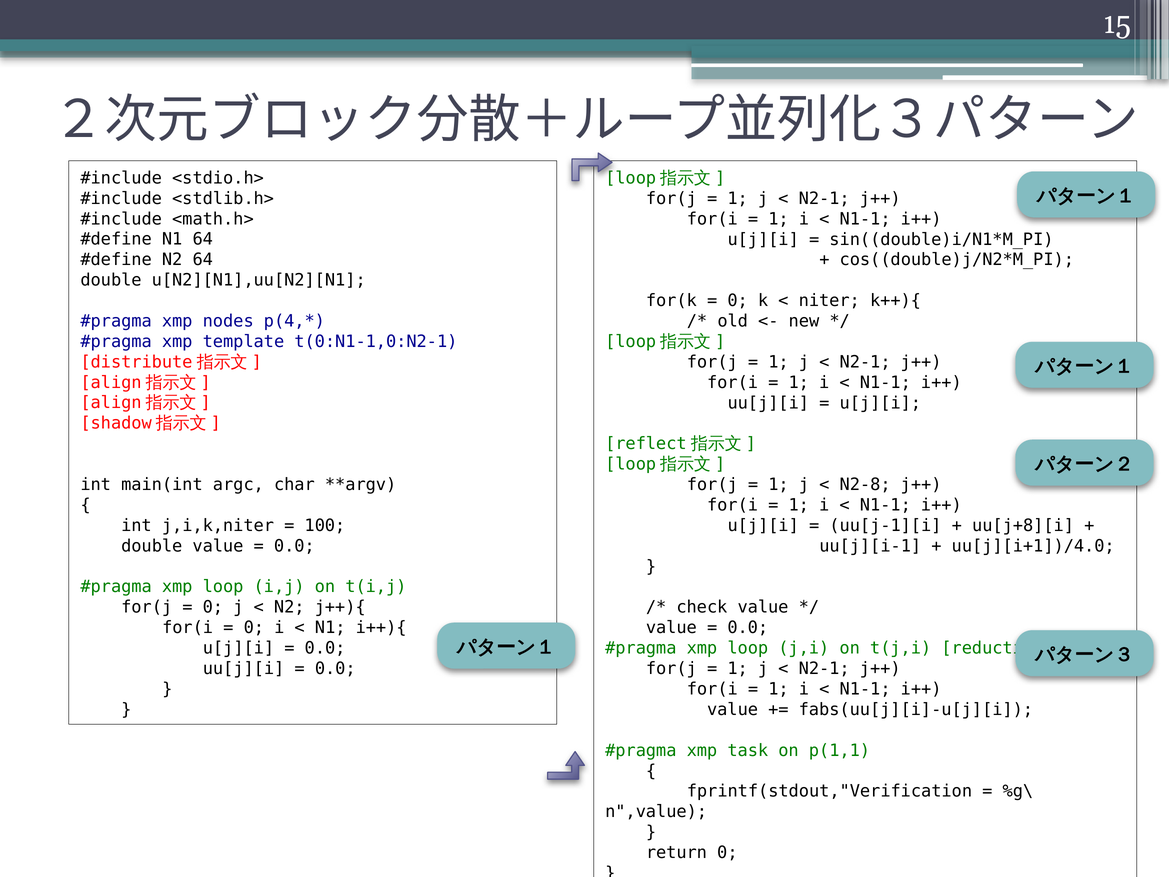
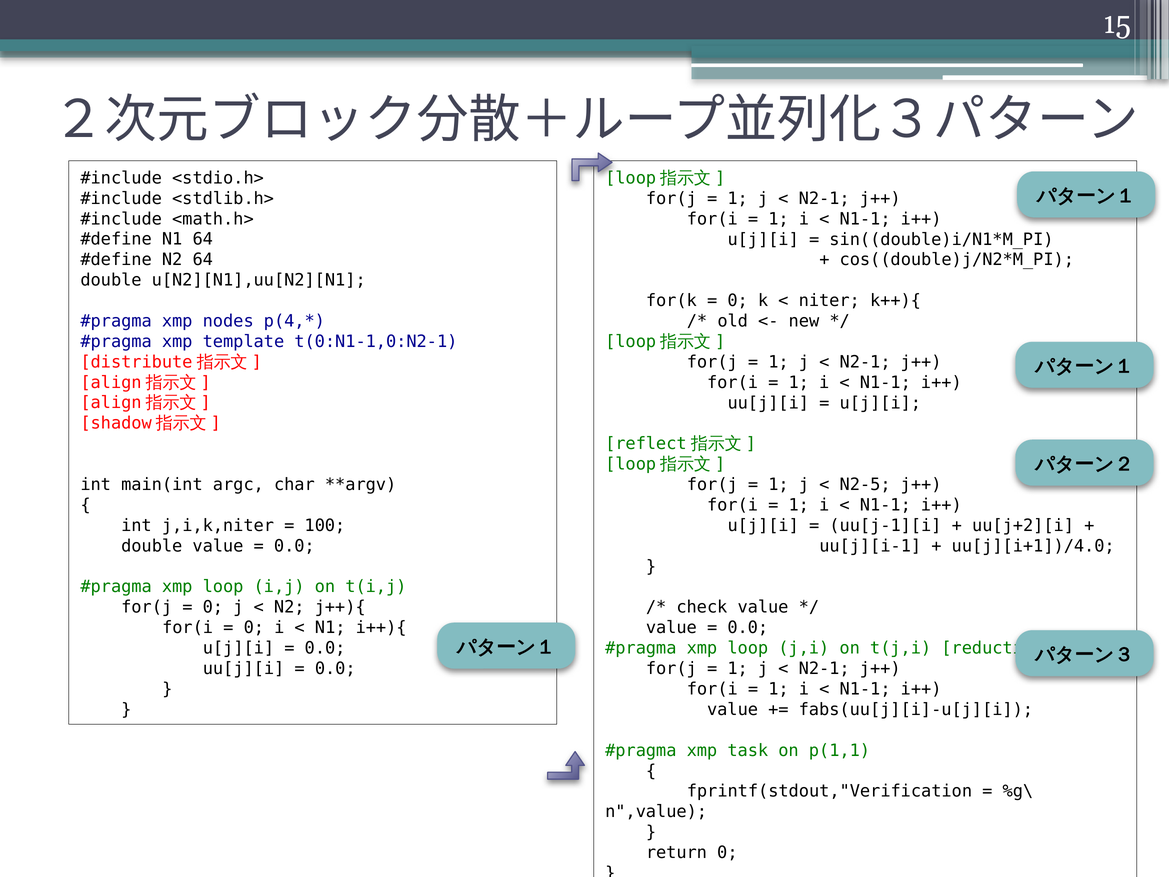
N2-8: N2-8 -> N2-5 (865, 485)
uu[j+8][i: uu[j+8][i -> uu[j+2][i (1023, 525)
